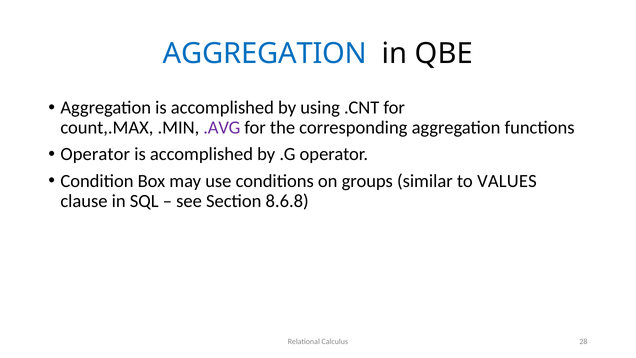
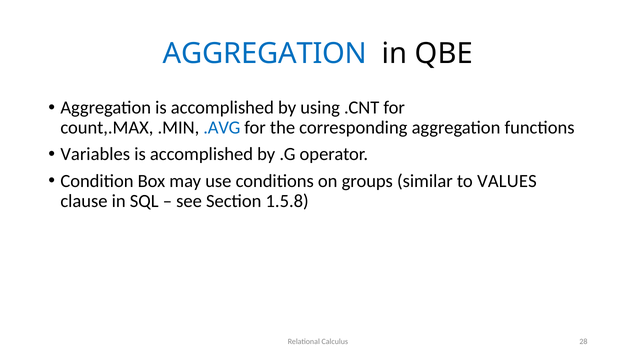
.AVG colour: purple -> blue (222, 128)
Operator: Operator -> Variables (95, 154)
8.6.8: 8.6.8 -> 1.5.8 (287, 201)
